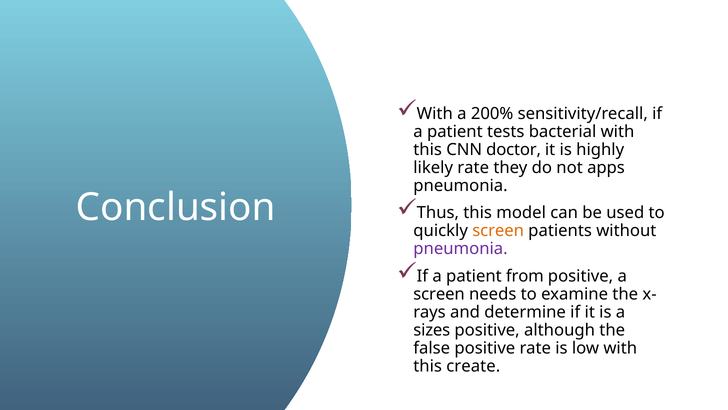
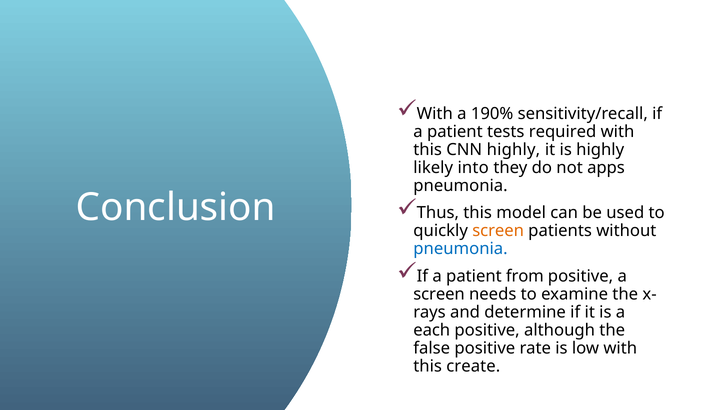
200%: 200% -> 190% (492, 113)
bacterial: bacterial -> required (563, 131)
CNN doctor: doctor -> highly (513, 150)
likely rate: rate -> into (473, 168)
pneumonia colour: purple -> blue (461, 249)
sizes: sizes -> each (432, 330)
